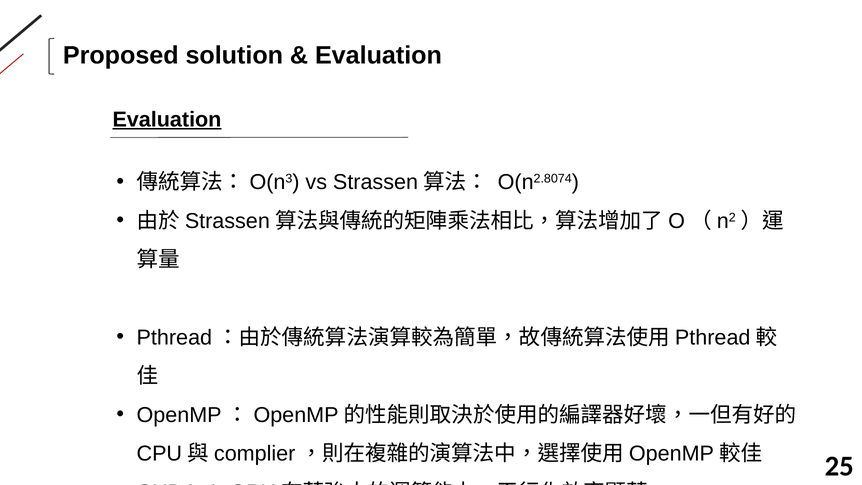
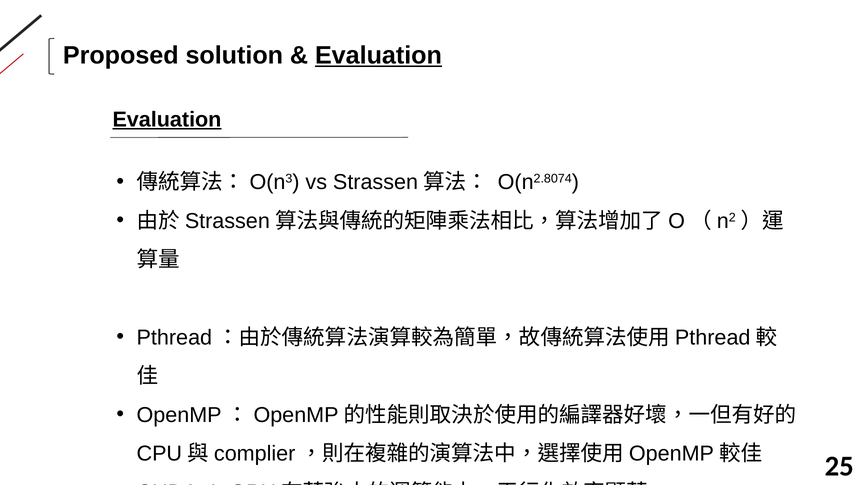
Evaluation underline: none -> present (378, 55)
